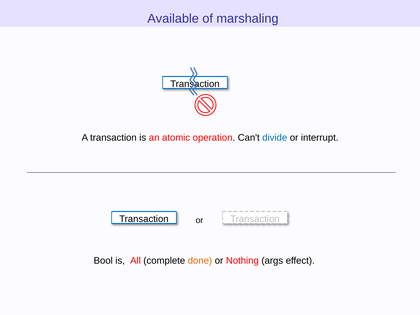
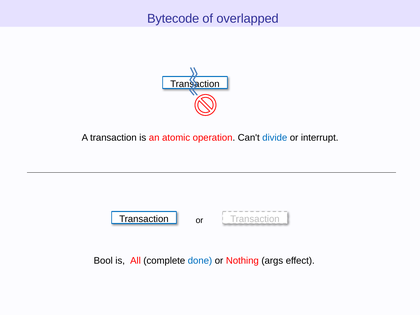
Available: Available -> Bytecode (173, 19)
marshaling: marshaling -> overlapped (248, 19)
done colour: orange -> blue (200, 261)
